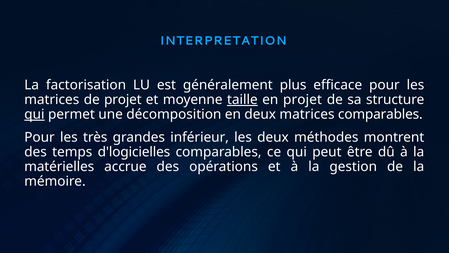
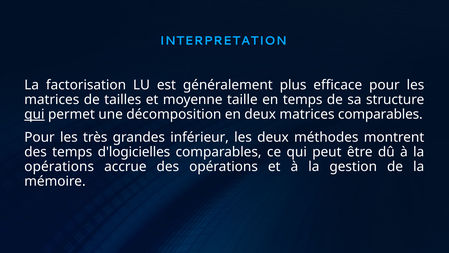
de projet: projet -> tailles (123, 100)
taille underline: present -> none (242, 100)
en projet: projet -> temps (303, 100)
matérielles: matérielles -> opérations (59, 167)
